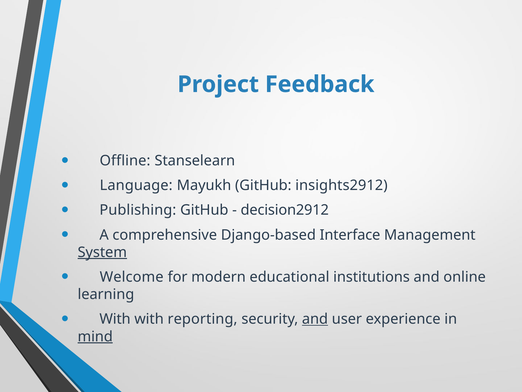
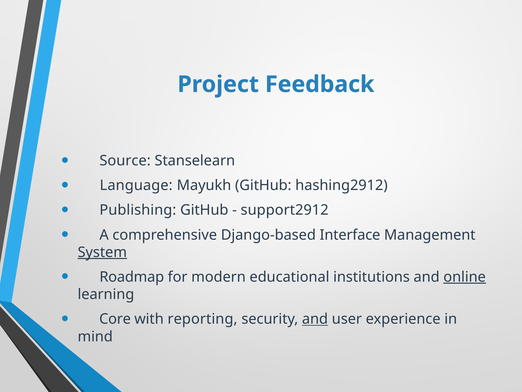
Offline: Offline -> Source (125, 161)
insights2912: insights2912 -> hashing2912 (342, 185)
decision2912: decision2912 -> support2912 (285, 210)
Welcome: Welcome -> Roadmap (132, 277)
online underline: none -> present (465, 277)
With: With -> Core (115, 319)
mind underline: present -> none (95, 336)
